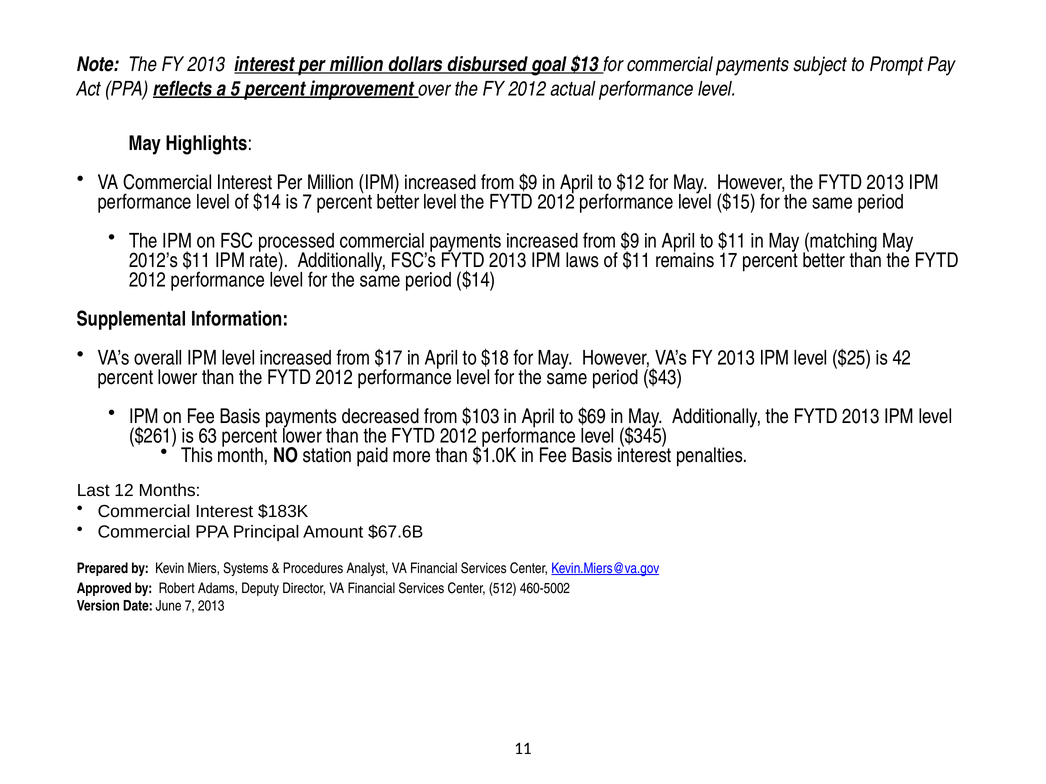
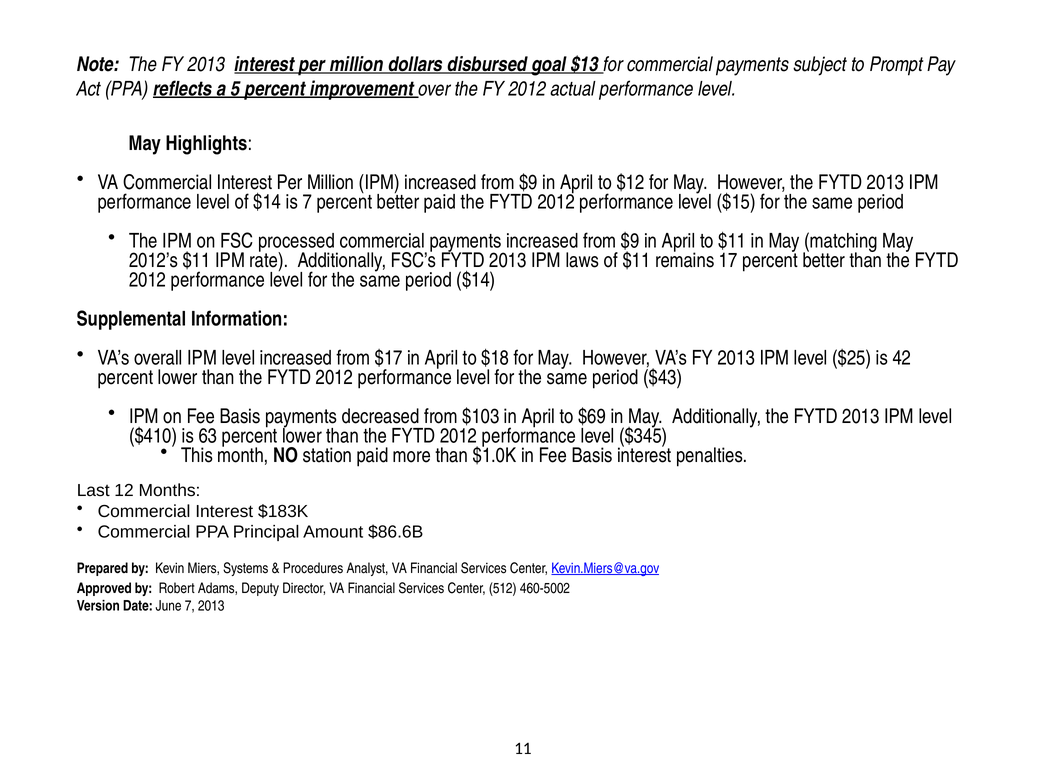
better level: level -> paid (440, 202)
$261: $261 -> $410 (153, 436)
$67.6B: $67.6B -> $86.6B (396, 533)
